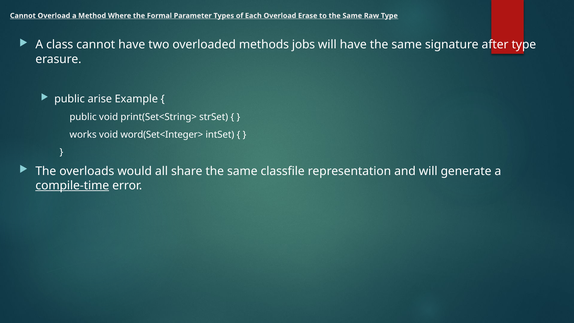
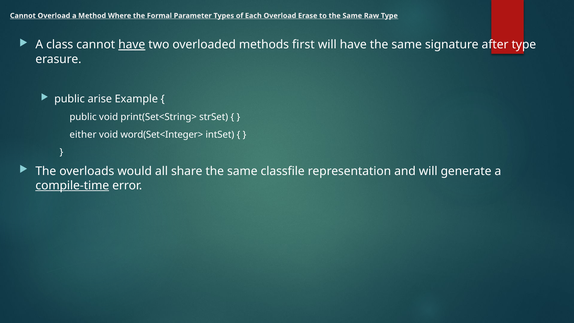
have underline: none -> present (132, 45)
jobs: jobs -> first (303, 45)
works: works -> either (83, 134)
